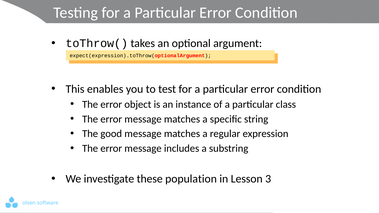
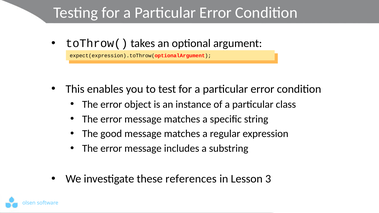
population: population -> references (191, 179)
